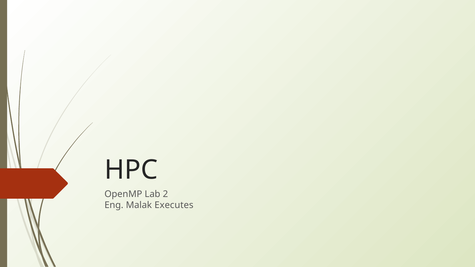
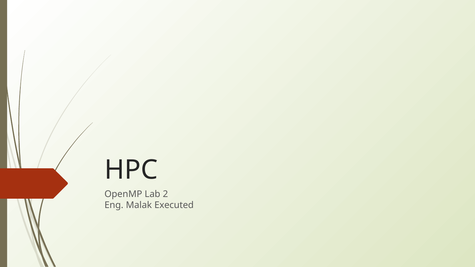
Executes: Executes -> Executed (174, 205)
